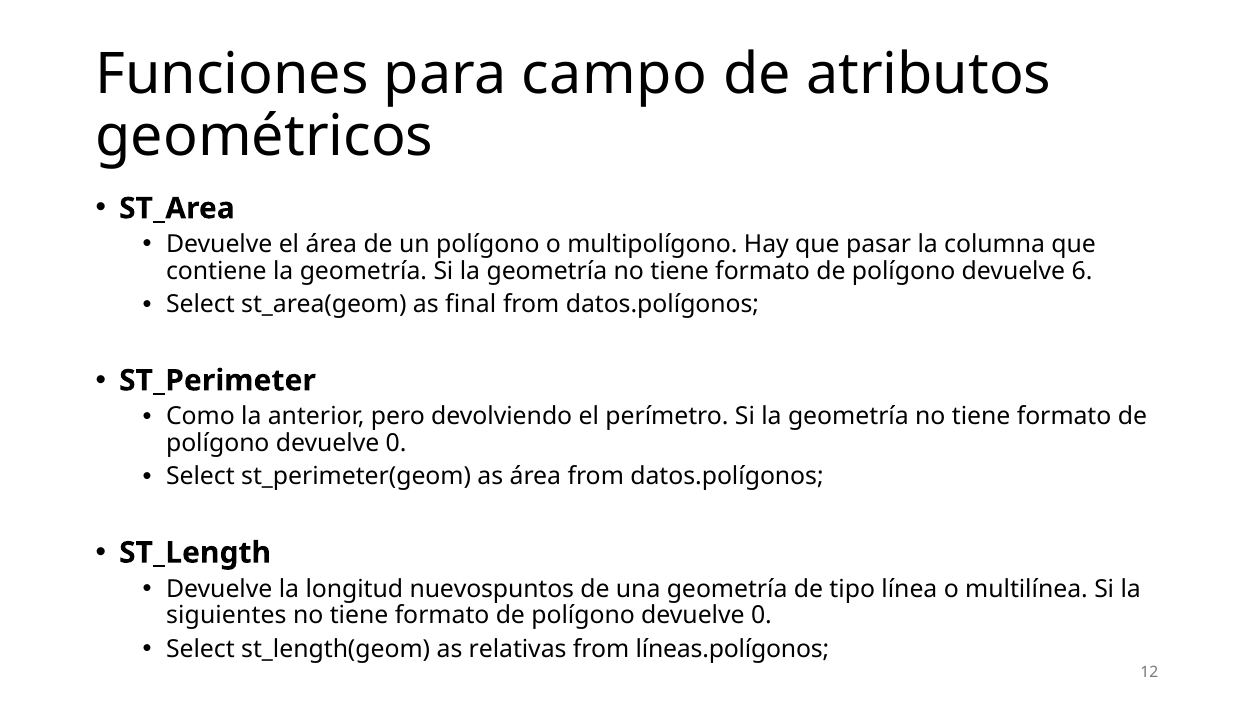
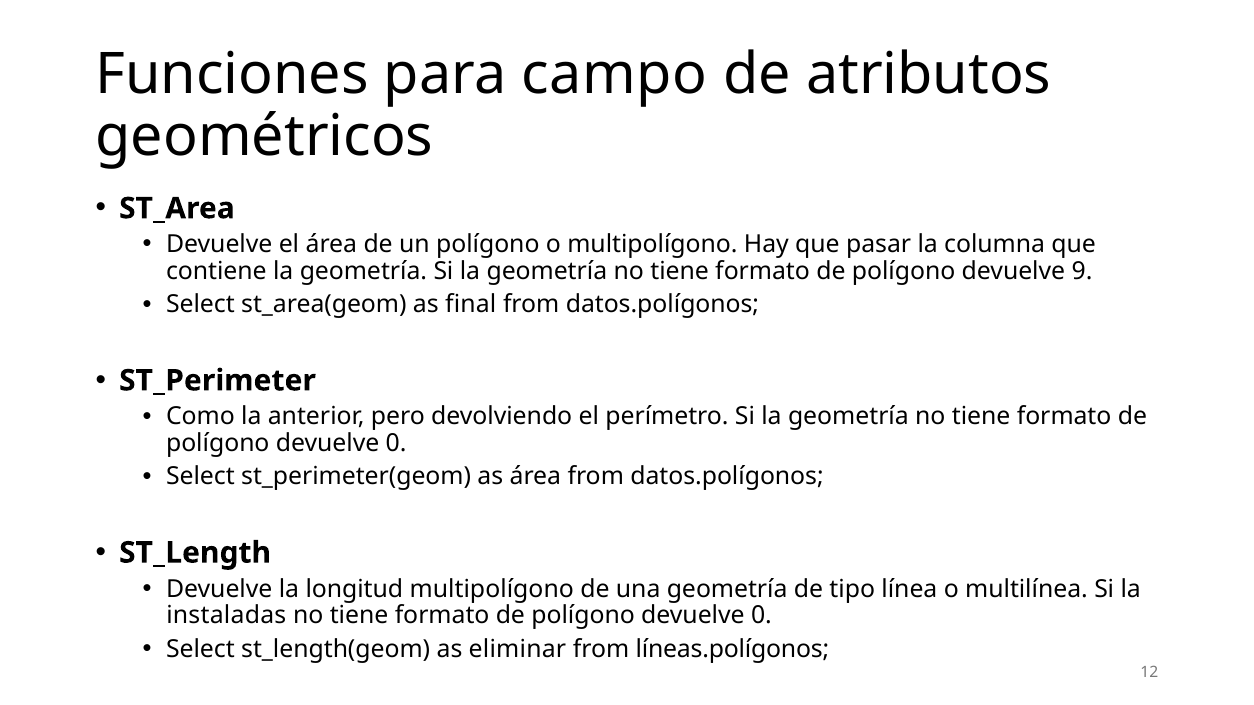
6: 6 -> 9 (1082, 271)
longitud nuevospuntos: nuevospuntos -> multipolígono (492, 589)
siguientes: siguientes -> instaladas (226, 616)
relativas: relativas -> eliminar (517, 649)
